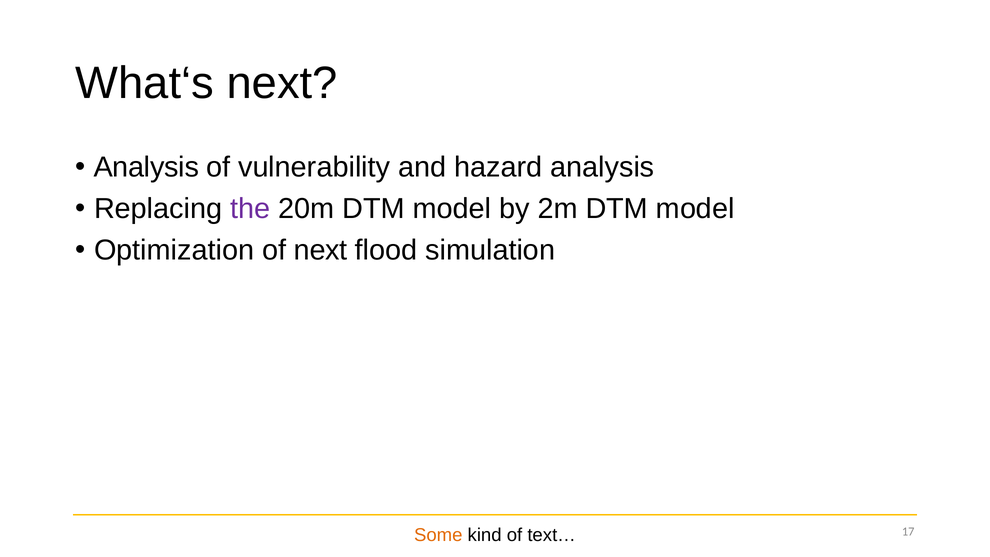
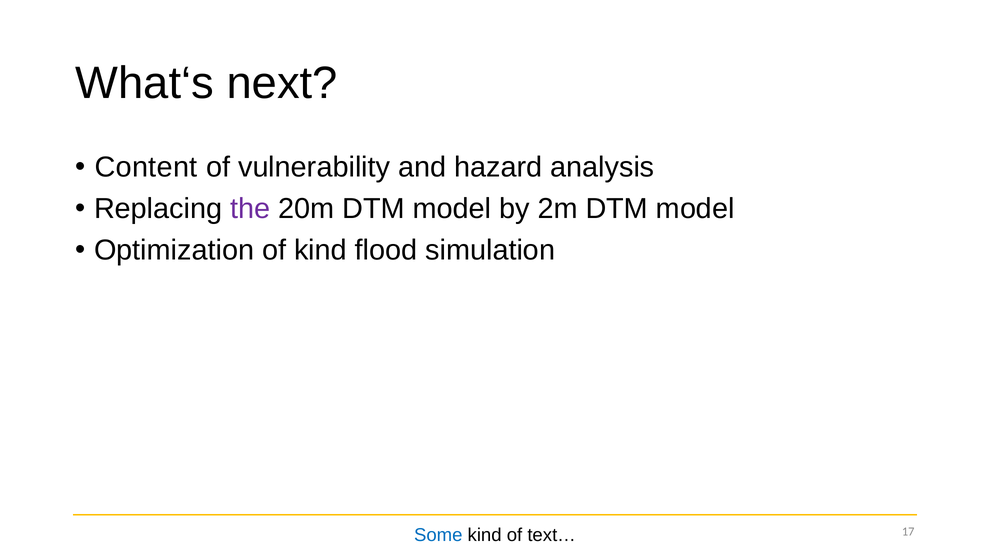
Analysis: Analysis -> Content (146, 167)
of next: next -> kind (320, 250)
Some colour: orange -> blue (438, 535)
